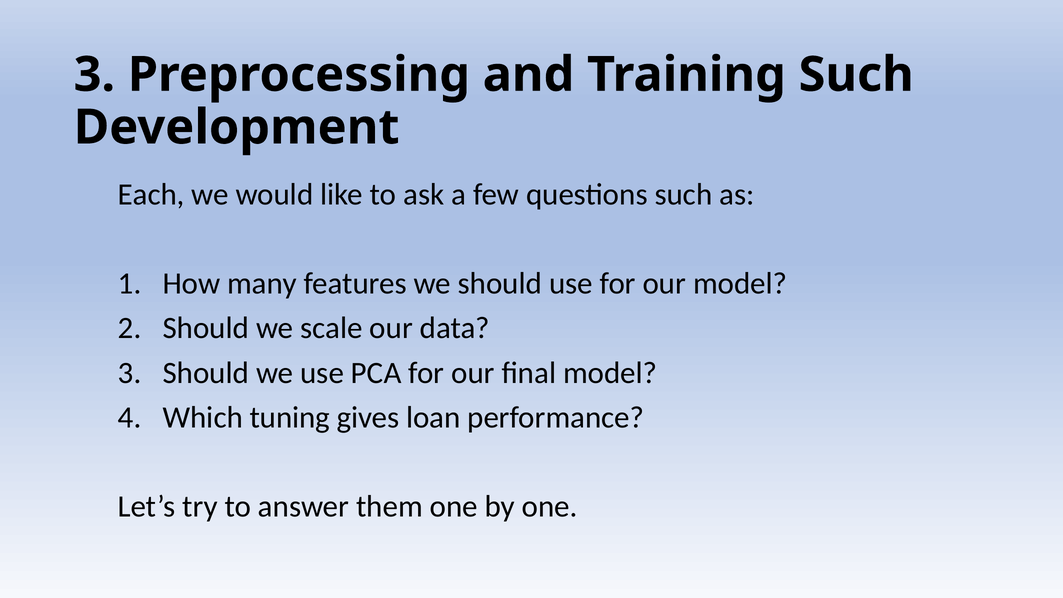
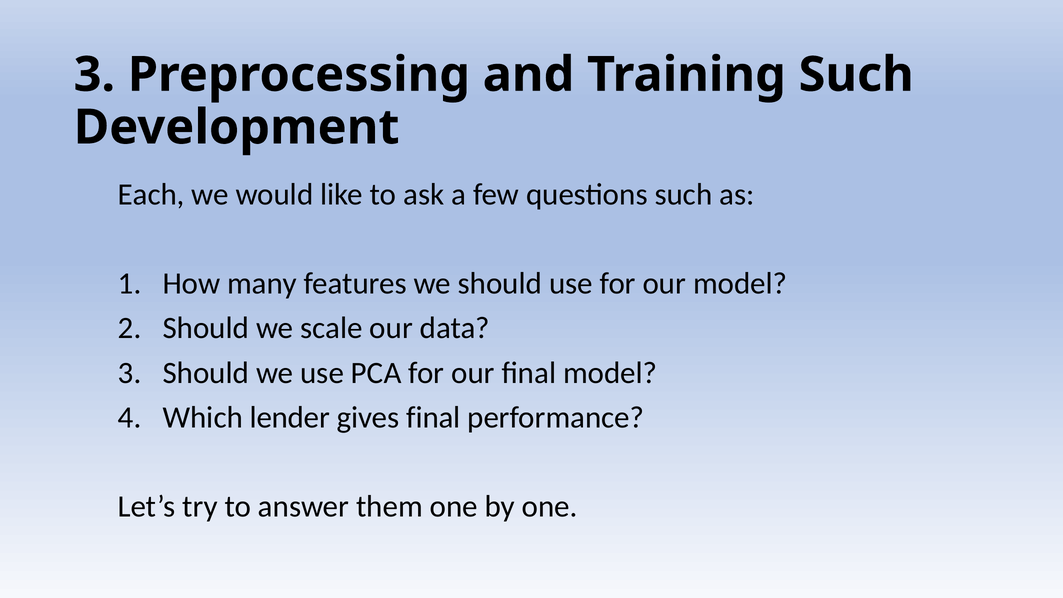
tuning: tuning -> lender (290, 417)
gives loan: loan -> final (433, 417)
